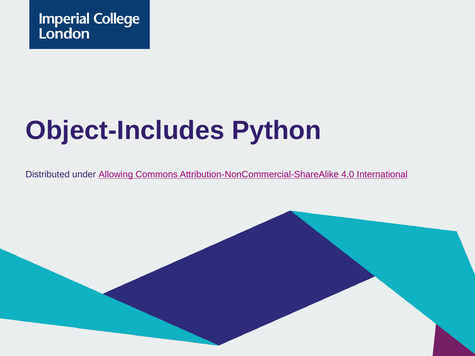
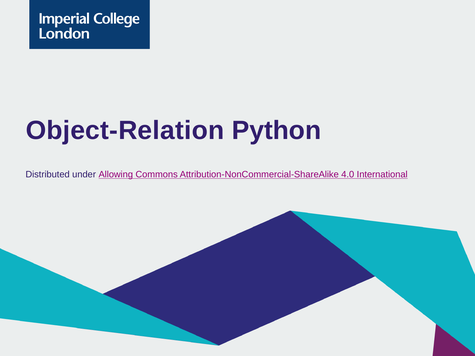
Object-Includes: Object-Includes -> Object-Relation (125, 131)
